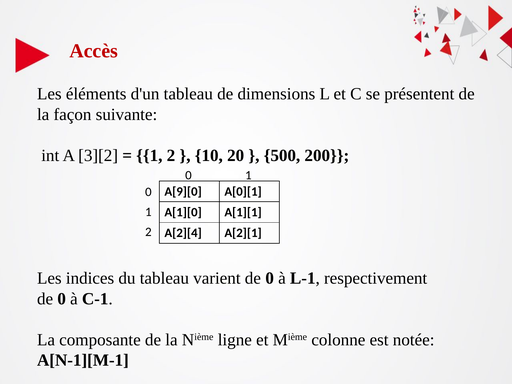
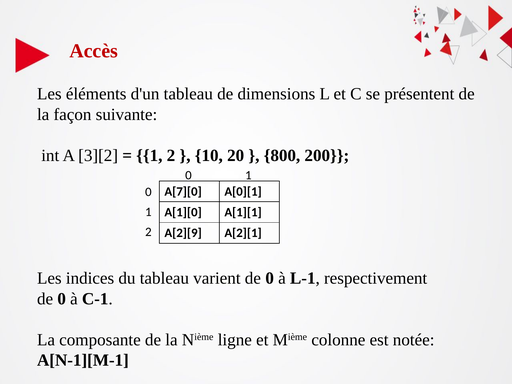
500: 500 -> 800 (282, 155)
A[9][0: A[9][0 -> A[7][0 (183, 191)
A[2][4: A[2][4 -> A[2][9 (183, 233)
